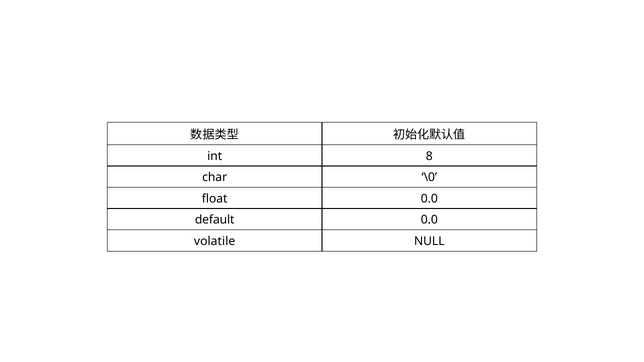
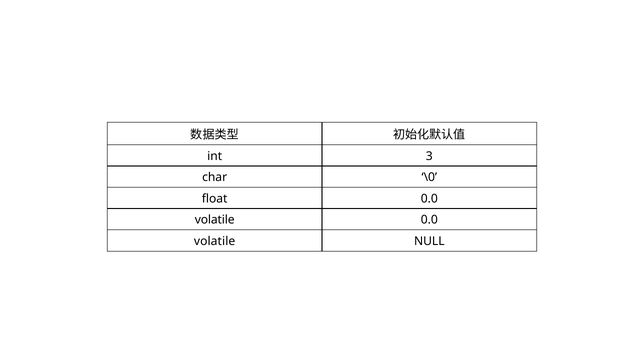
8: 8 -> 3 (429, 156)
default: default -> volatile (215, 220)
